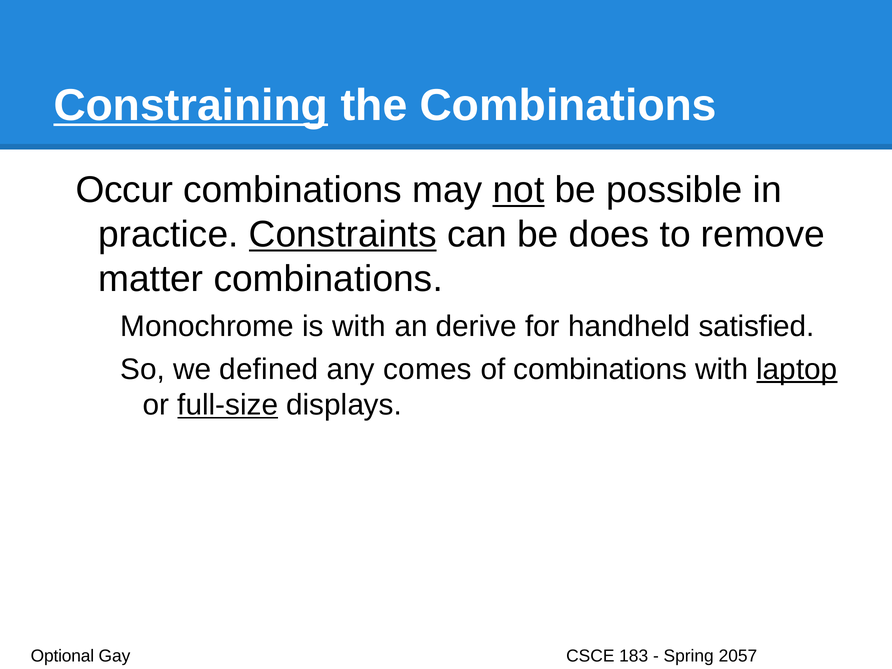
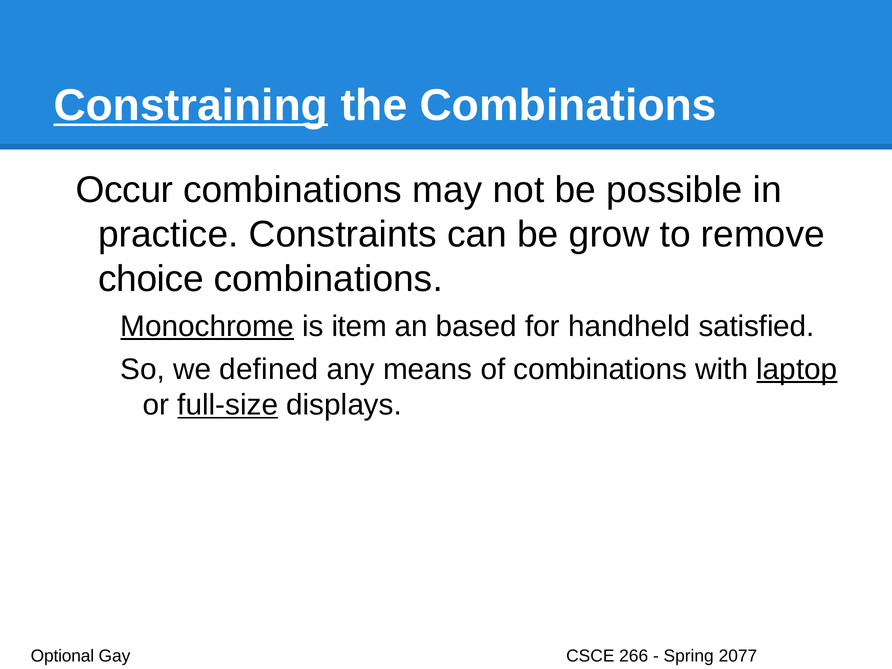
not underline: present -> none (519, 190)
Constraints underline: present -> none (343, 235)
does: does -> grow (609, 235)
matter: matter -> choice (151, 279)
Monochrome underline: none -> present (207, 326)
is with: with -> item (359, 326)
derive: derive -> based (476, 326)
comes: comes -> means (428, 369)
183: 183 -> 266 (634, 656)
2057: 2057 -> 2077 (738, 656)
